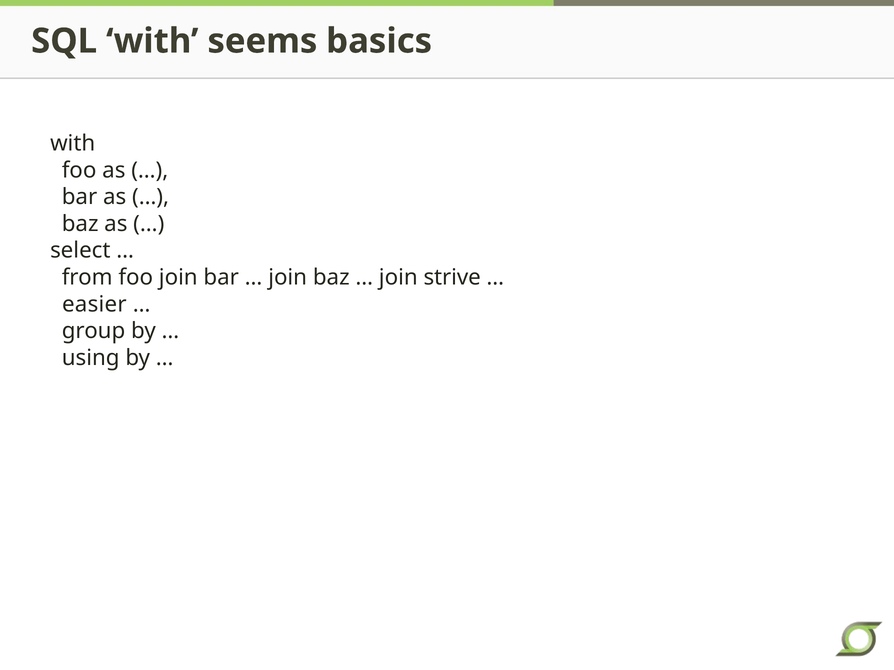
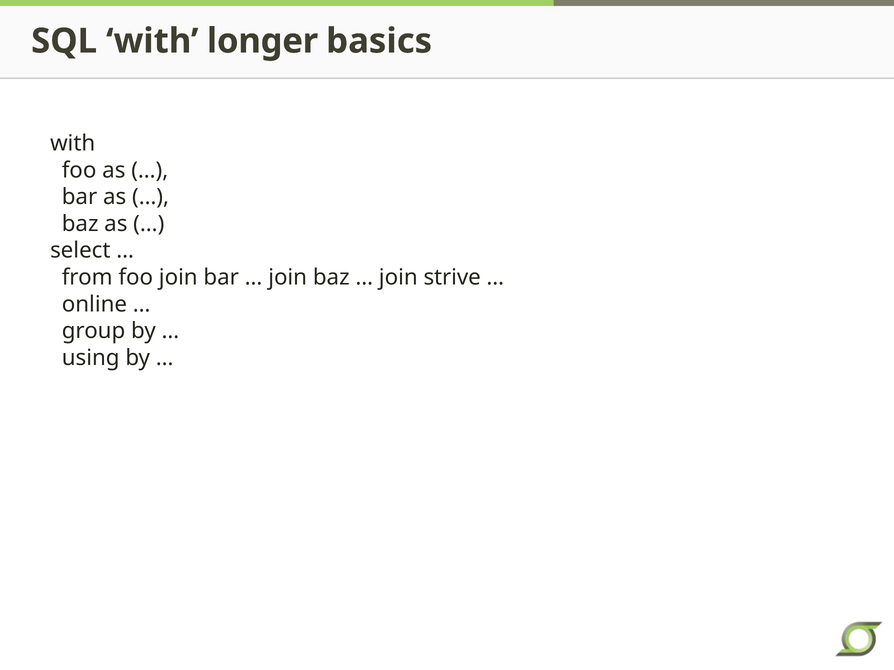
seems: seems -> longer (263, 41)
easier: easier -> online (94, 304)
